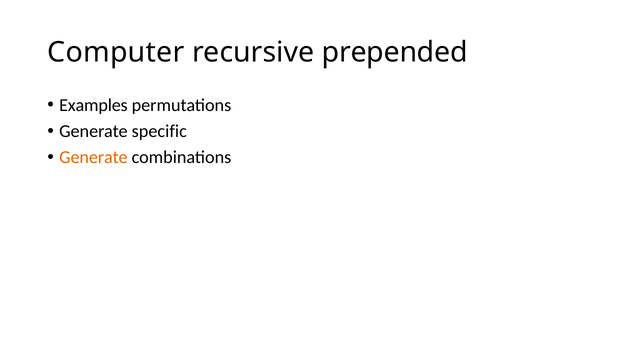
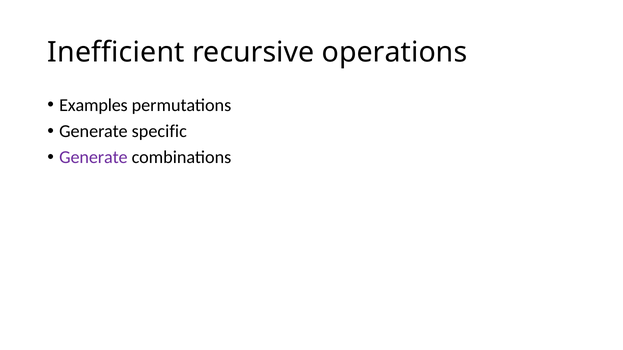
Computer: Computer -> Inefficient (116, 52)
prepended: prepended -> operations (395, 52)
Generate colour: orange -> purple (93, 158)
